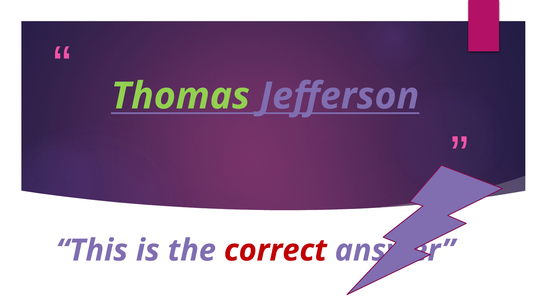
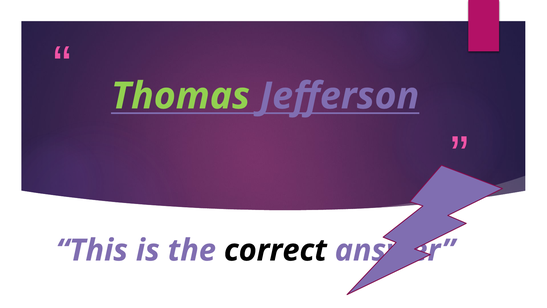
correct colour: red -> black (275, 250)
